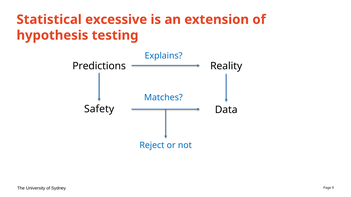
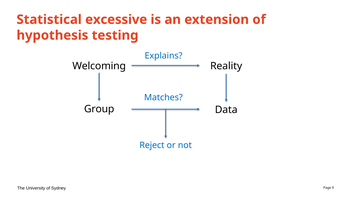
Predictions: Predictions -> Welcoming (99, 66)
Safety: Safety -> Group (99, 109)
